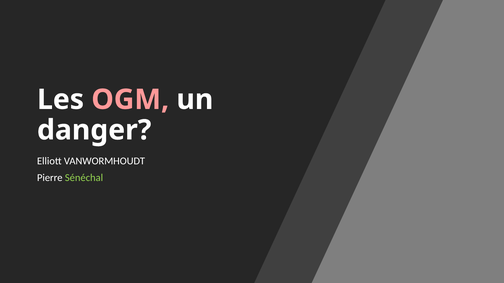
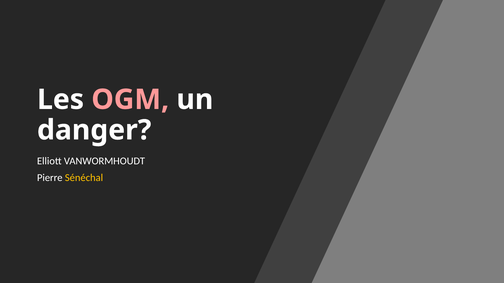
Sénéchal colour: light green -> yellow (84, 178)
